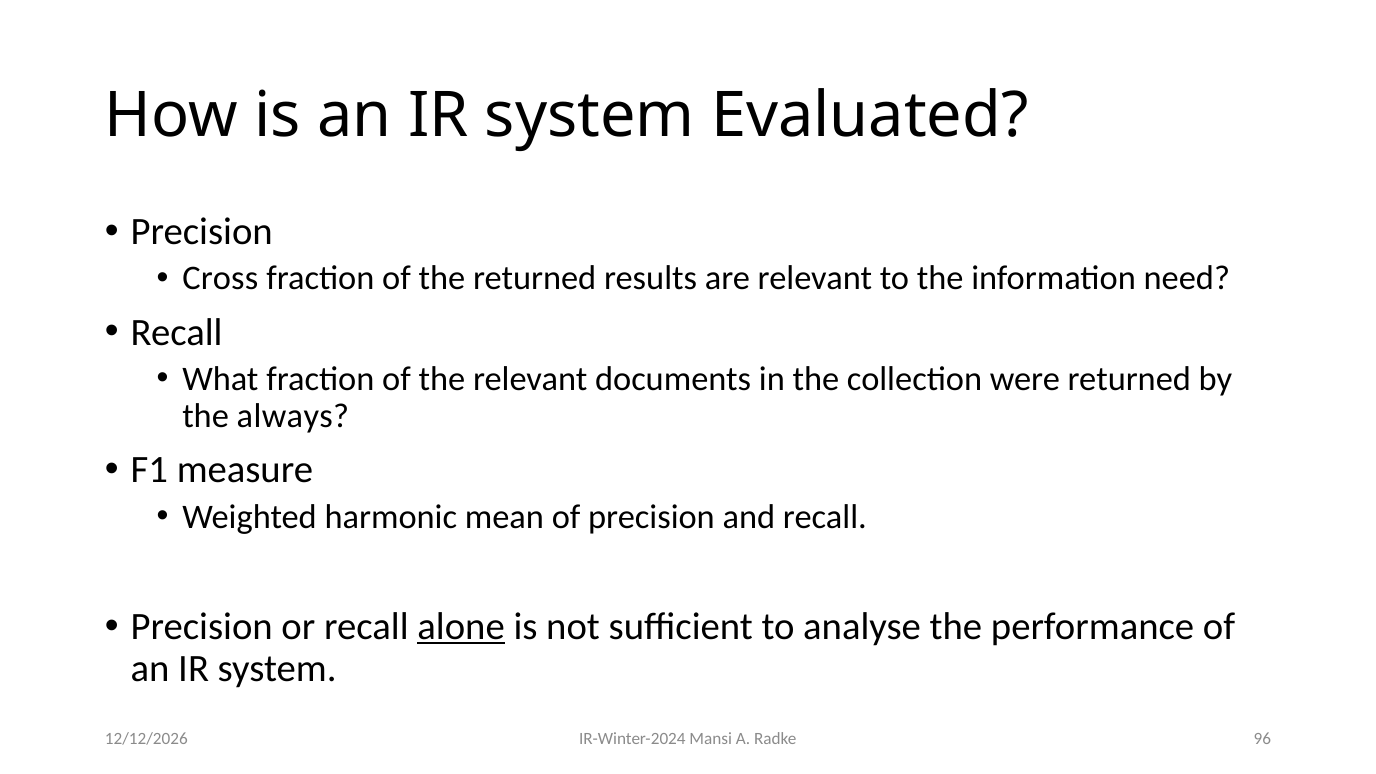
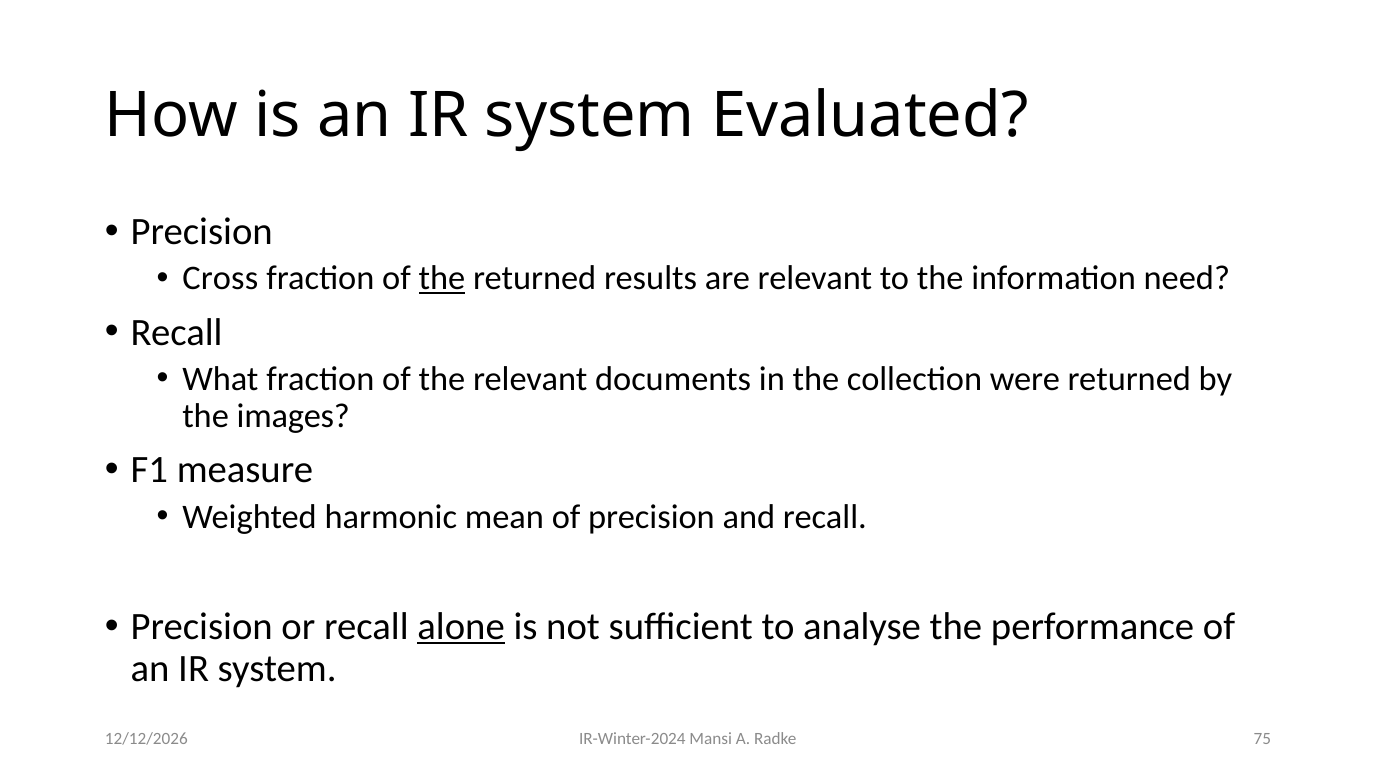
the underline: none -> present (442, 279)
always: always -> images (293, 416)
96: 96 -> 75 (1262, 739)
